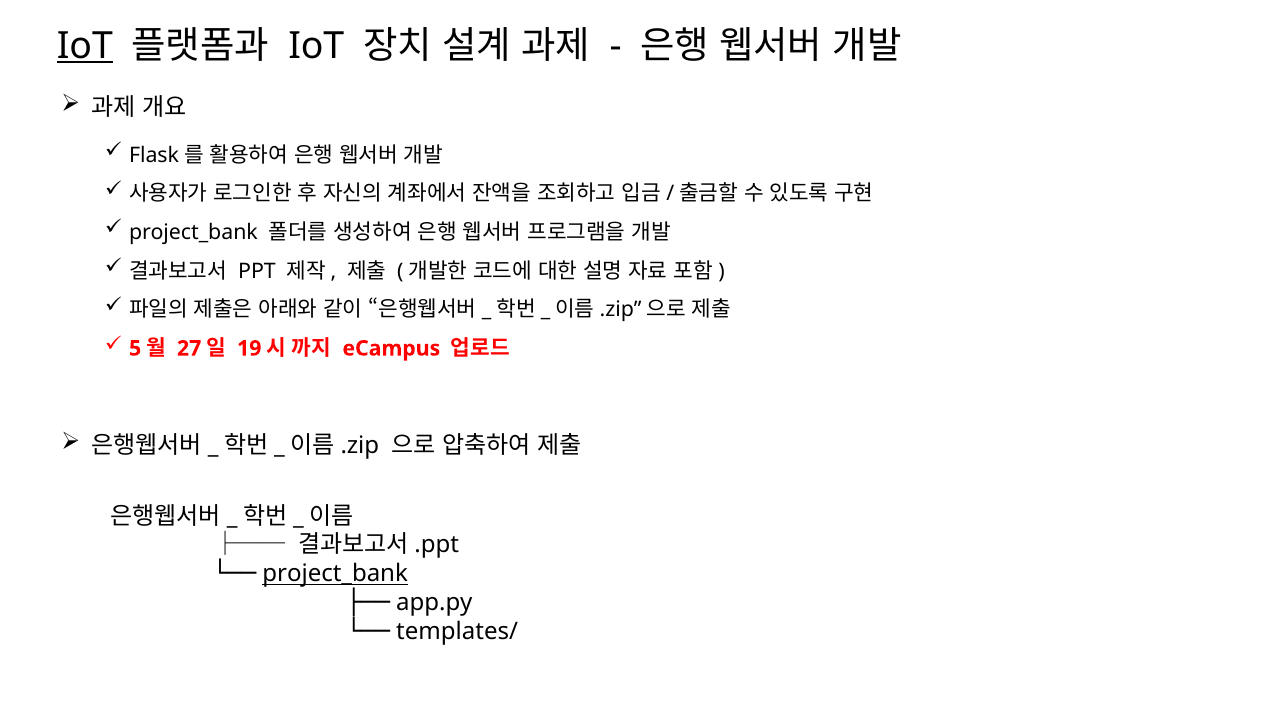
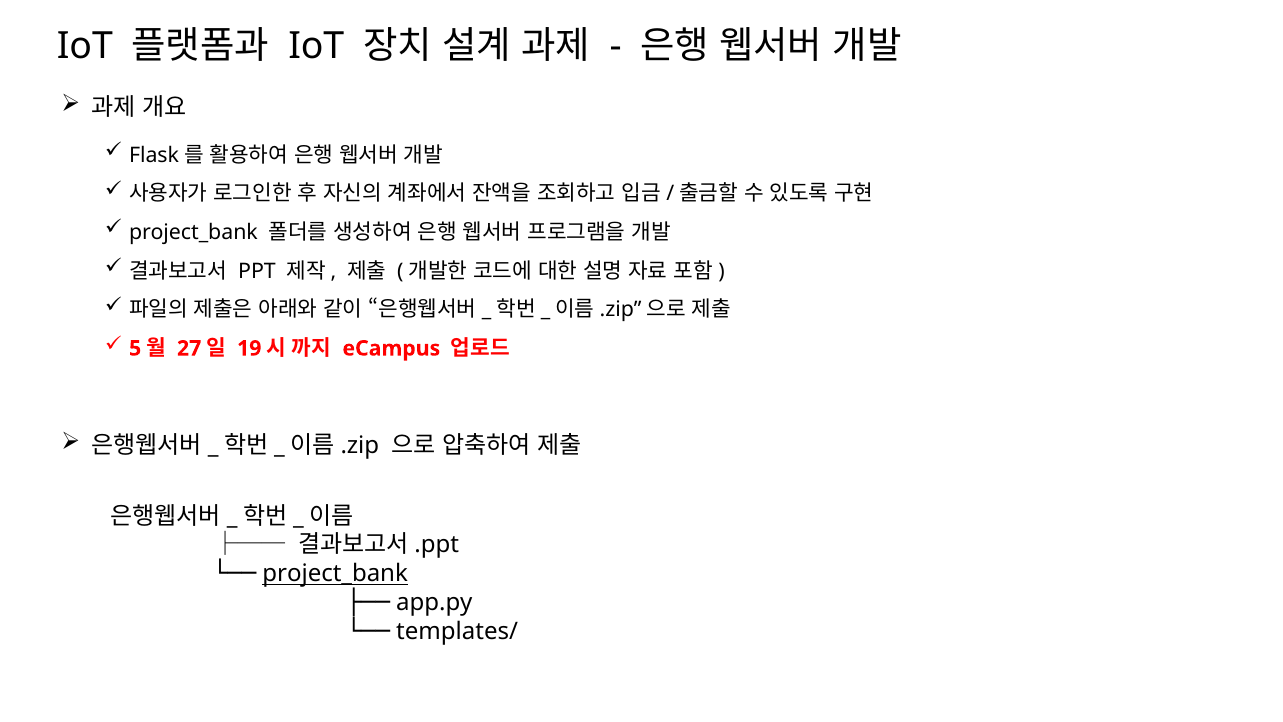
IoT underline: present -> none (85, 46)
